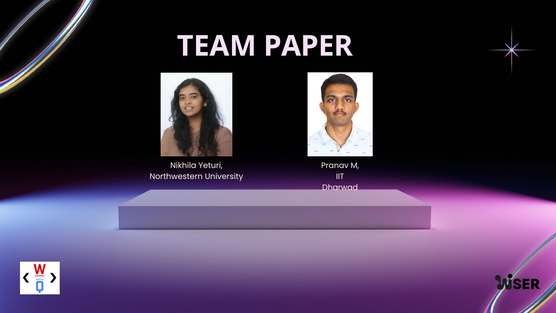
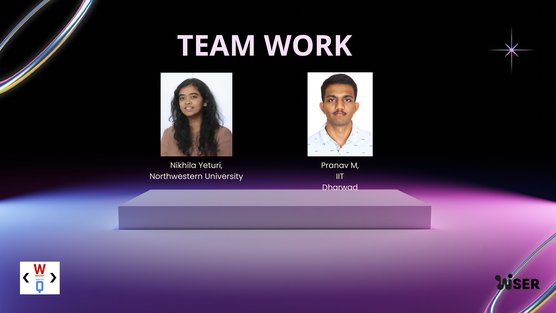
PAPER: PAPER -> WORK (308, 46)
